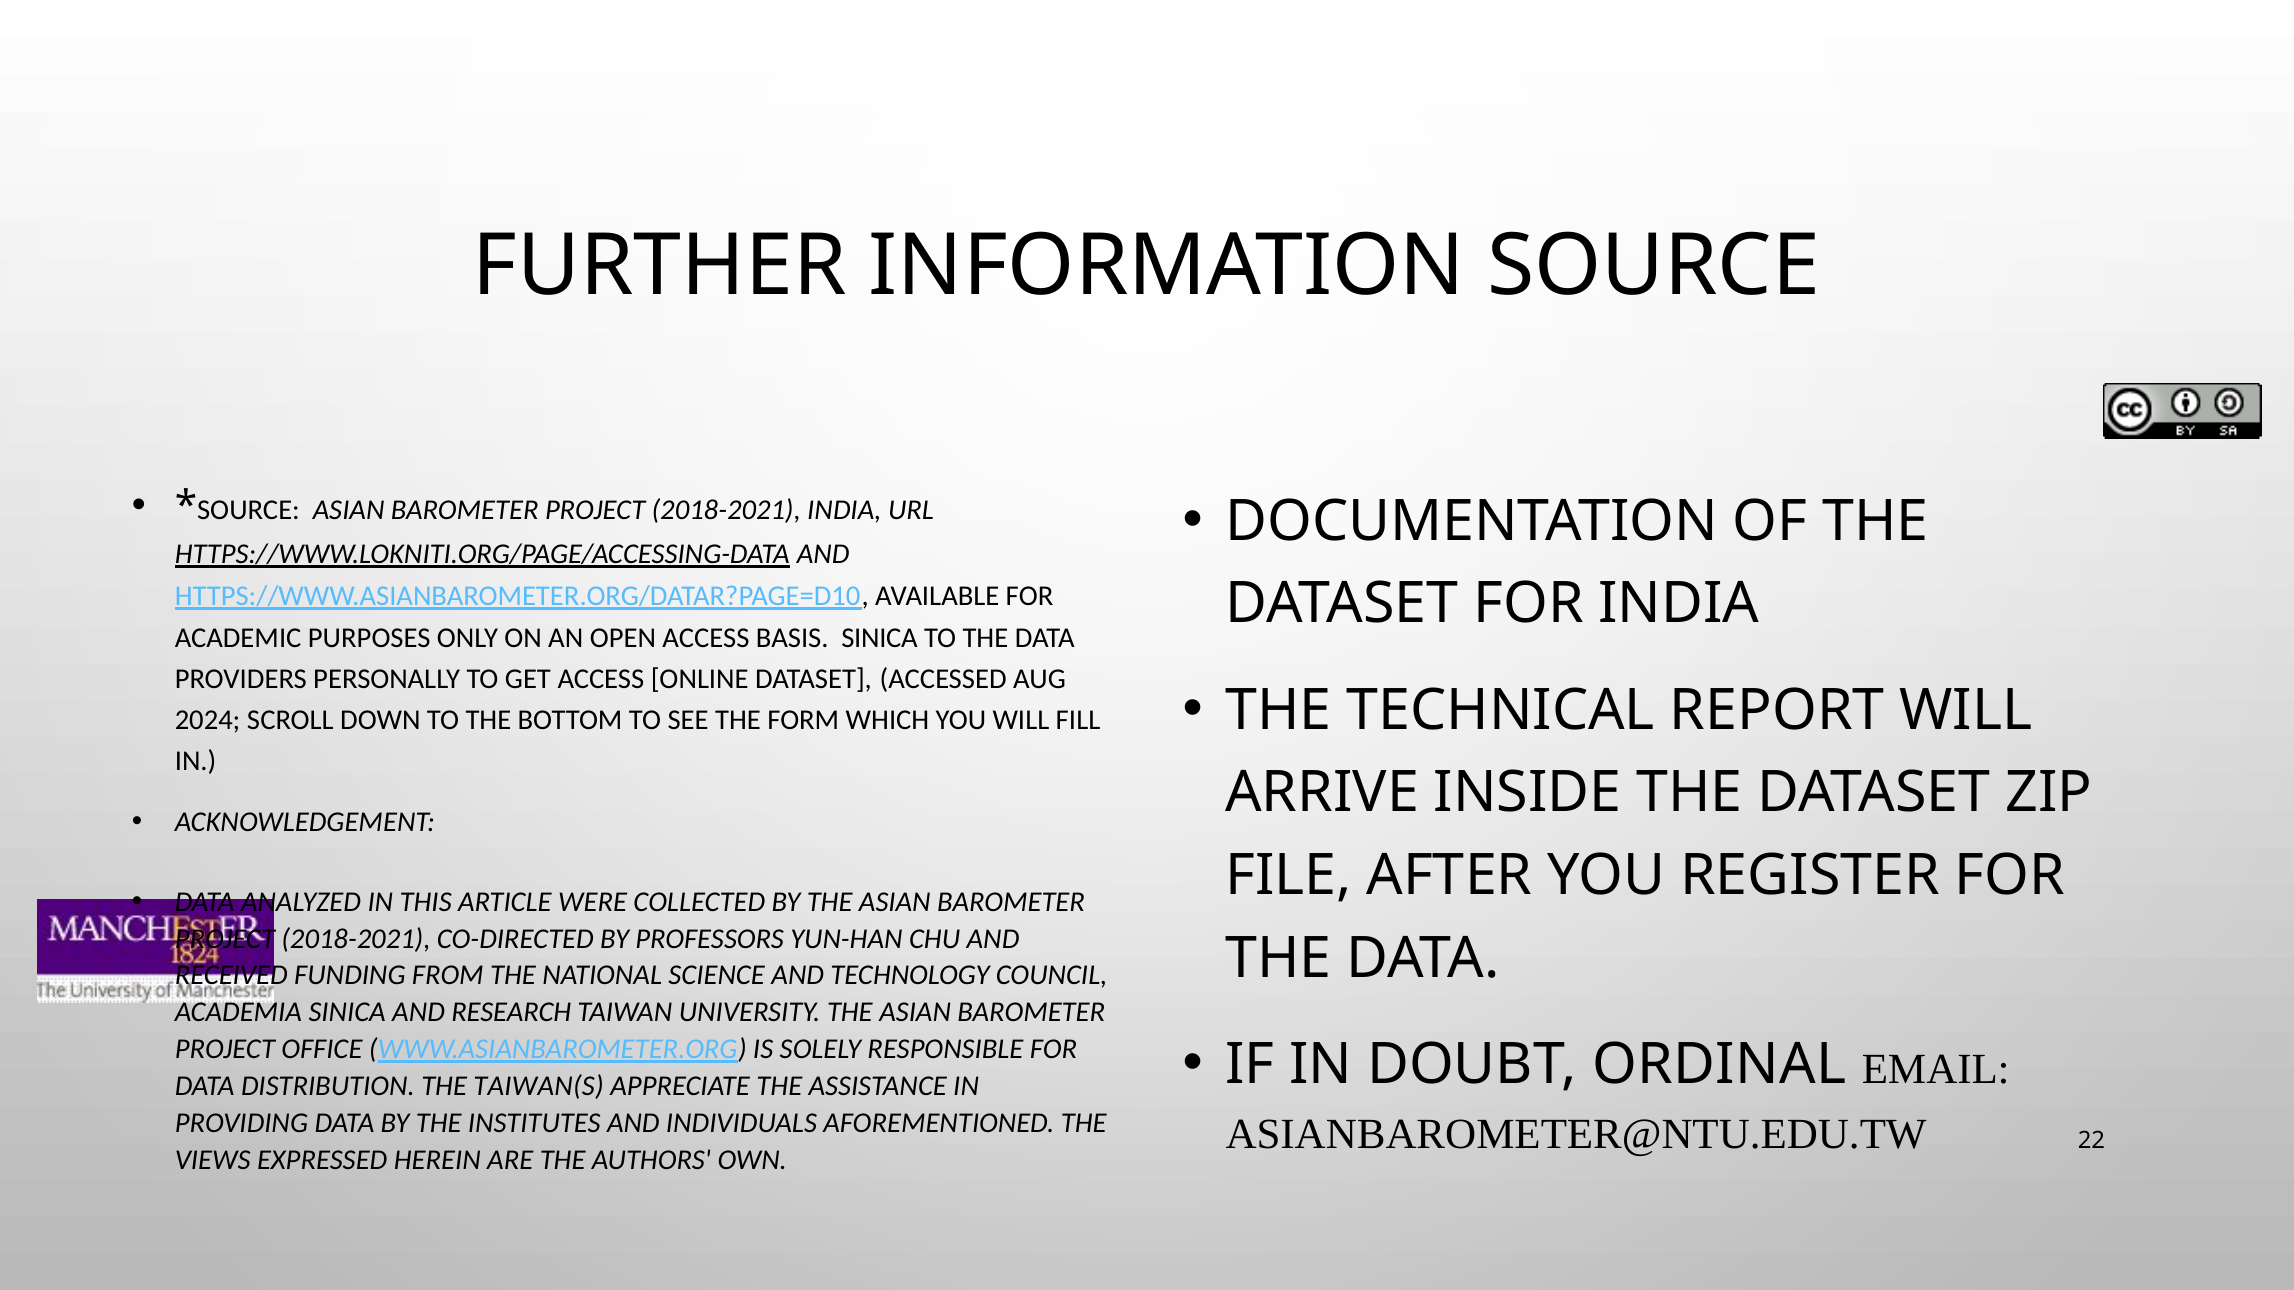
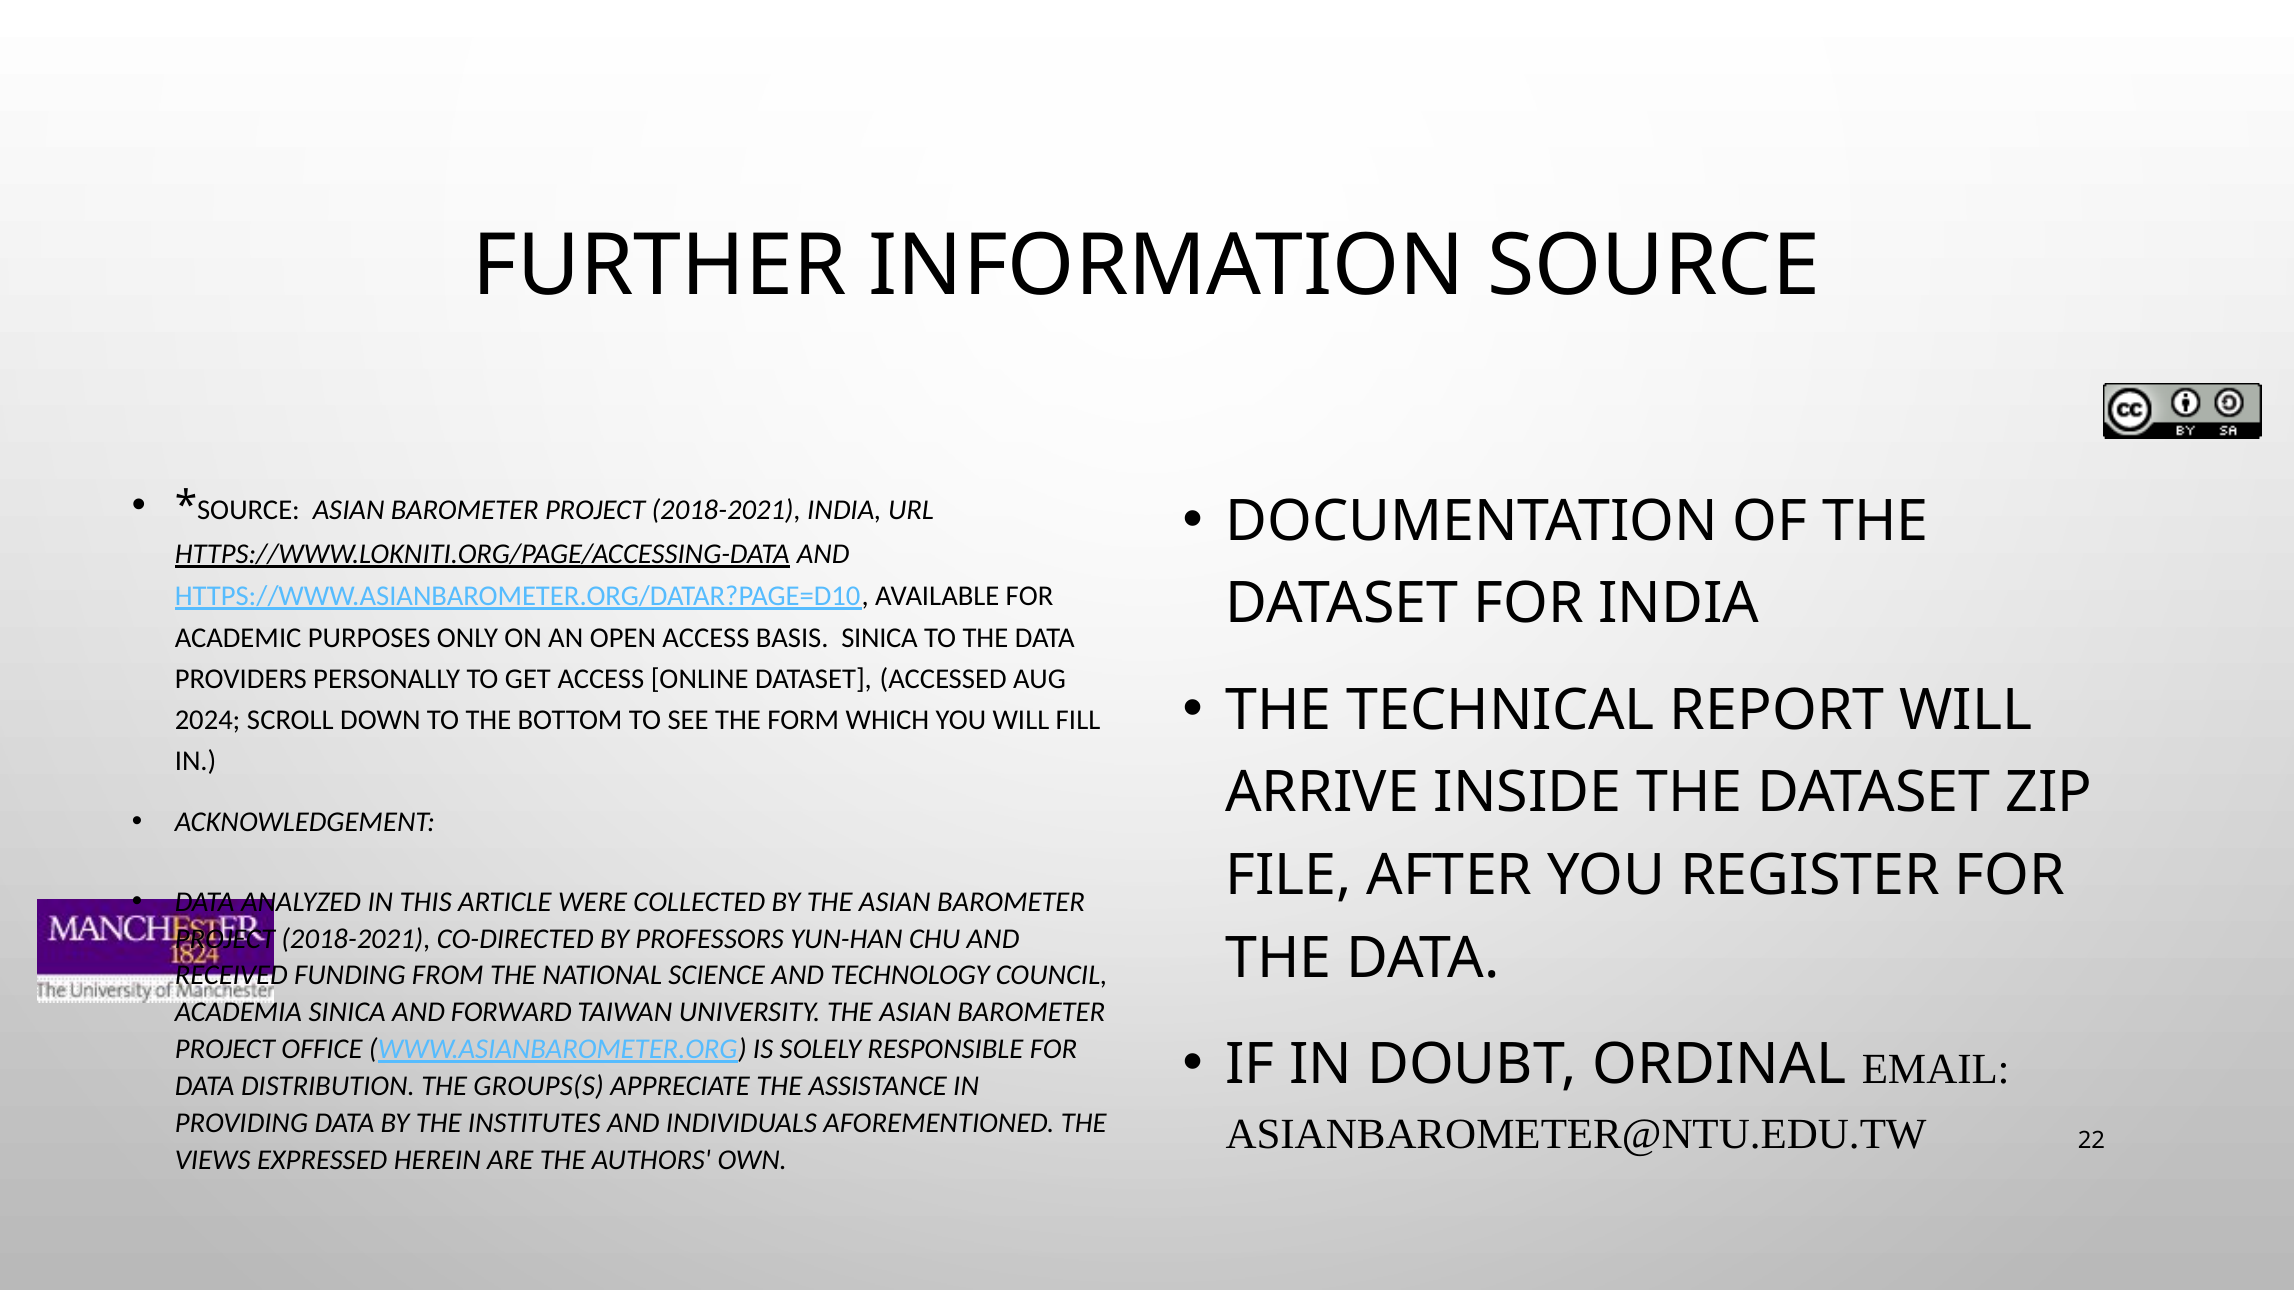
RESEARCH: RESEARCH -> FORWARD (511, 1012)
TAIWAN(S: TAIWAN(S -> GROUPS(S (539, 1087)
